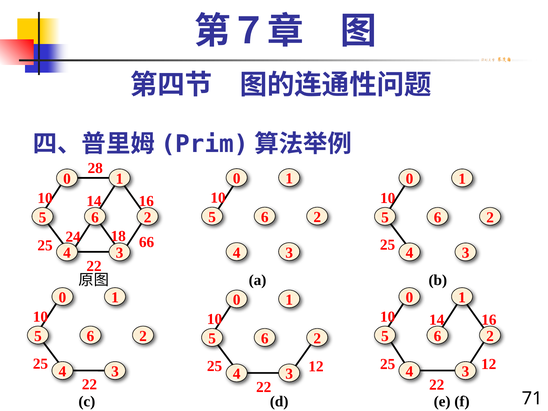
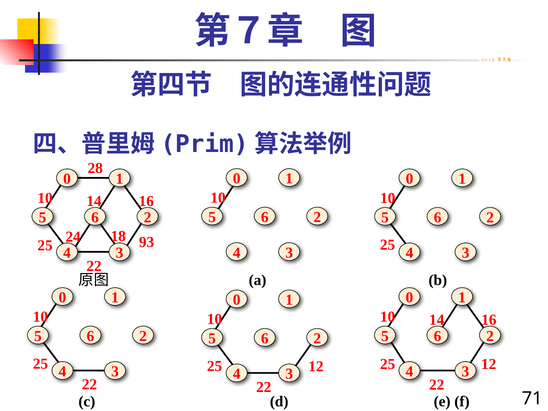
66: 66 -> 93 (147, 242)
